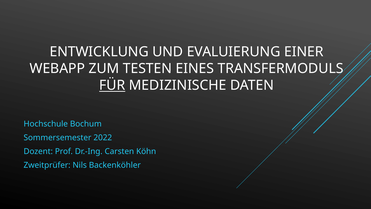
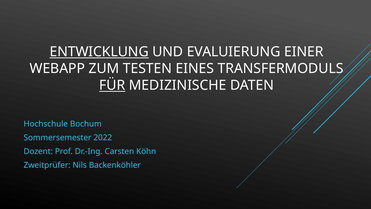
ENTWICKLUNG underline: none -> present (99, 52)
